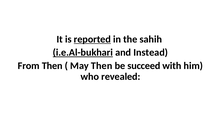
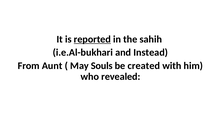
i.e.Al-bukhari underline: present -> none (83, 53)
From Then: Then -> Aunt (52, 66)
May Then: Then -> Souls (102, 66)
succeed: succeed -> created (144, 66)
